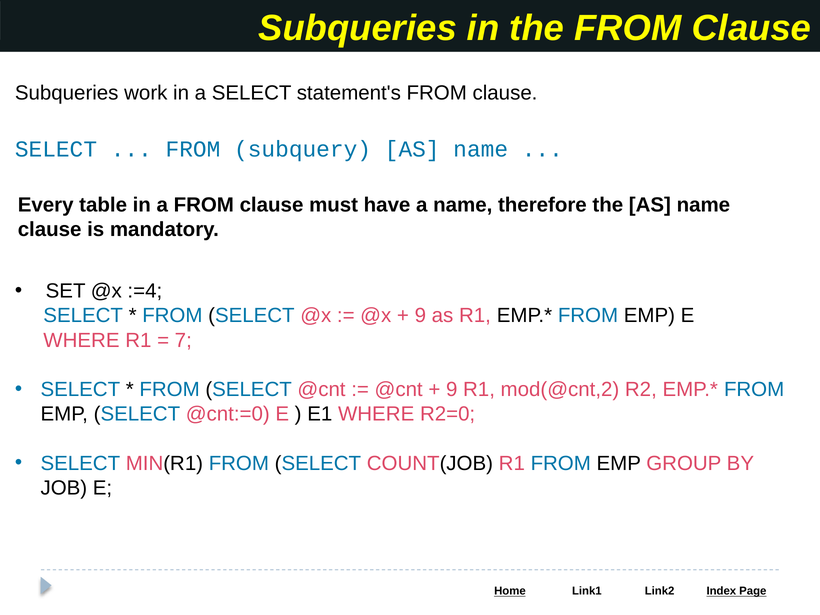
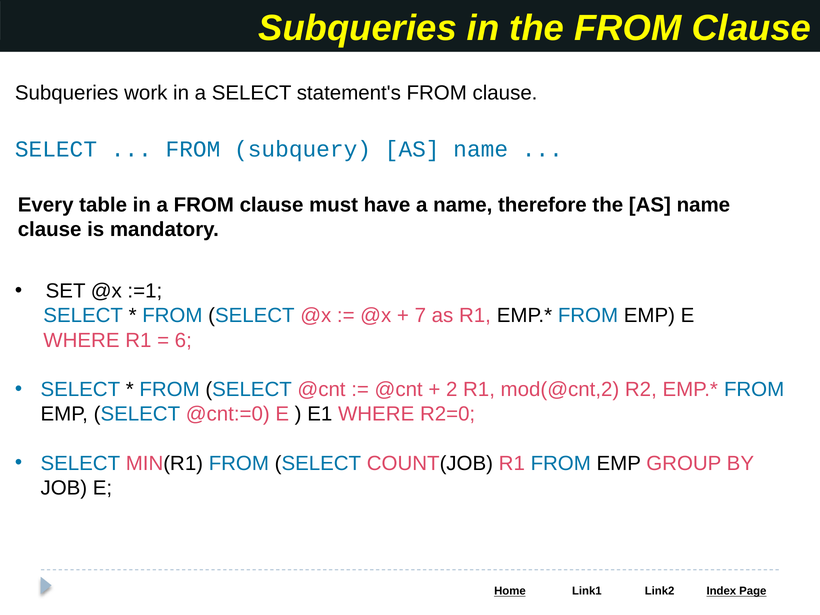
:=4: :=4 -> :=1 (145, 291)
9: 9 -> 7 (420, 316)
7: 7 -> 6 (183, 340)
9: 9 -> 2 (452, 389)
